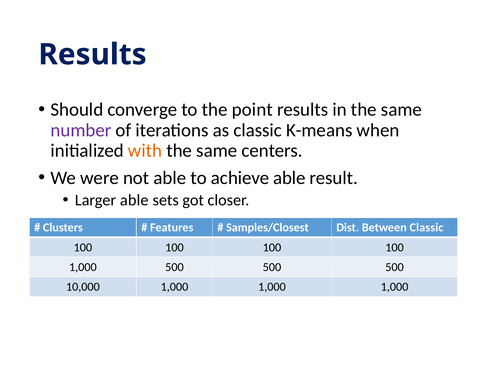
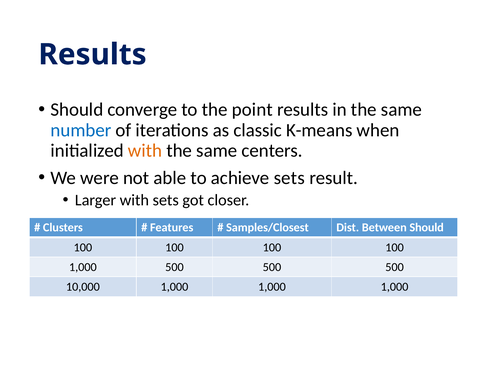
number colour: purple -> blue (81, 130)
achieve able: able -> sets (289, 178)
Larger able: able -> with (134, 200)
Between Classic: Classic -> Should (427, 228)
